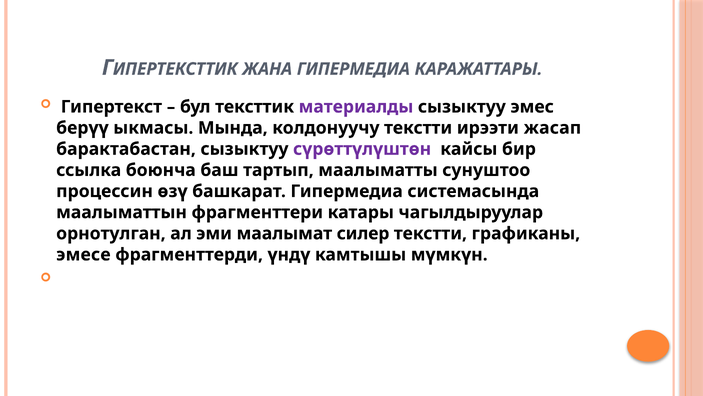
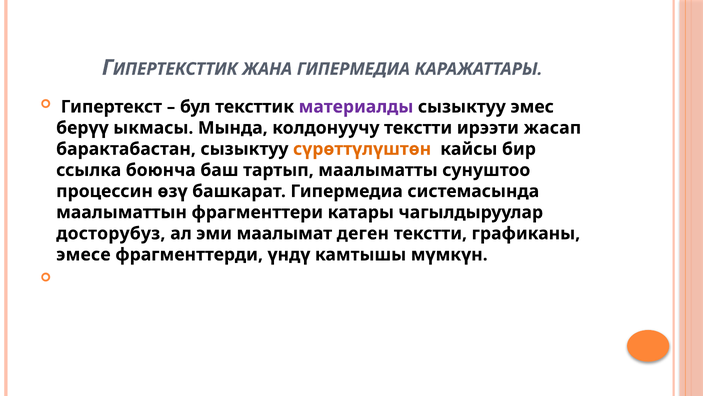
сүрөттүлүштөн colour: purple -> orange (362, 149)
орнотулган: орнотулган -> досторубуз (111, 233)
силер: силер -> деген (363, 233)
